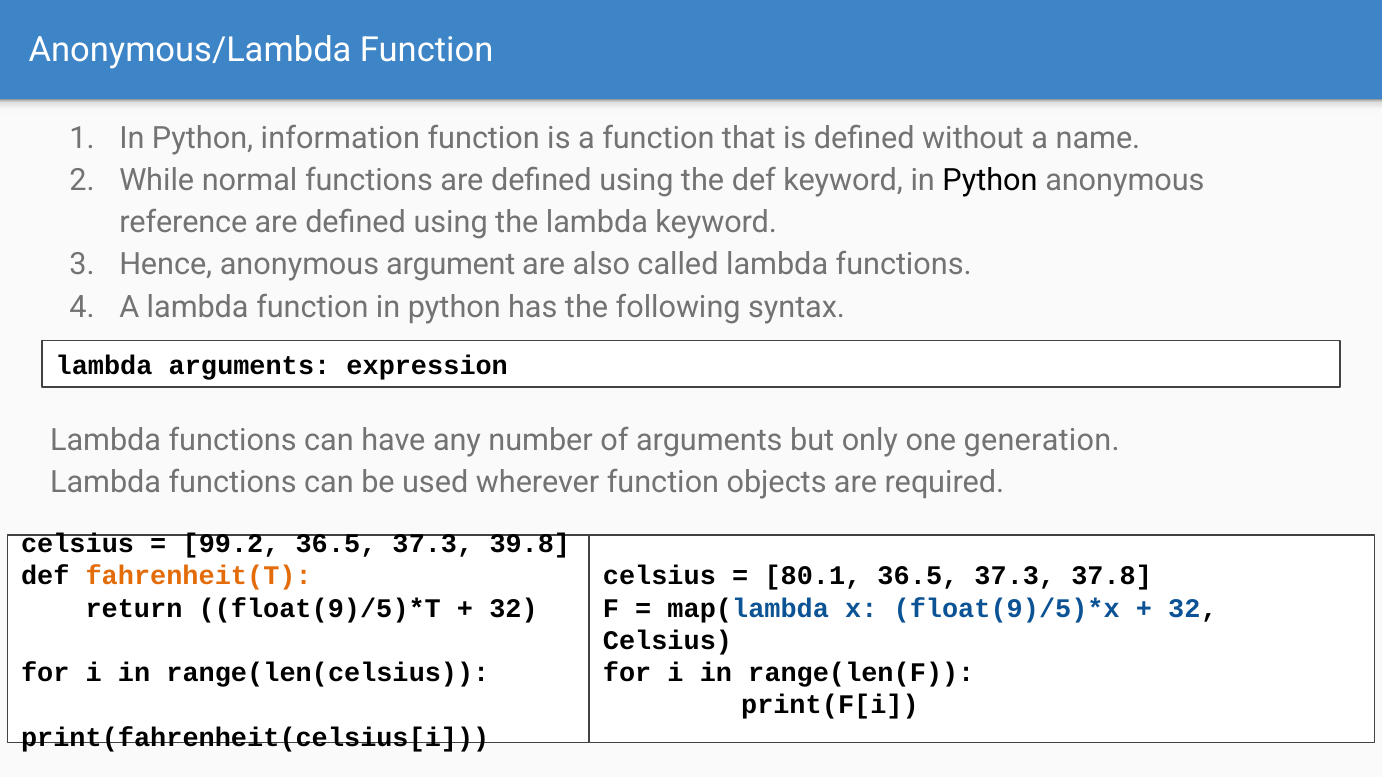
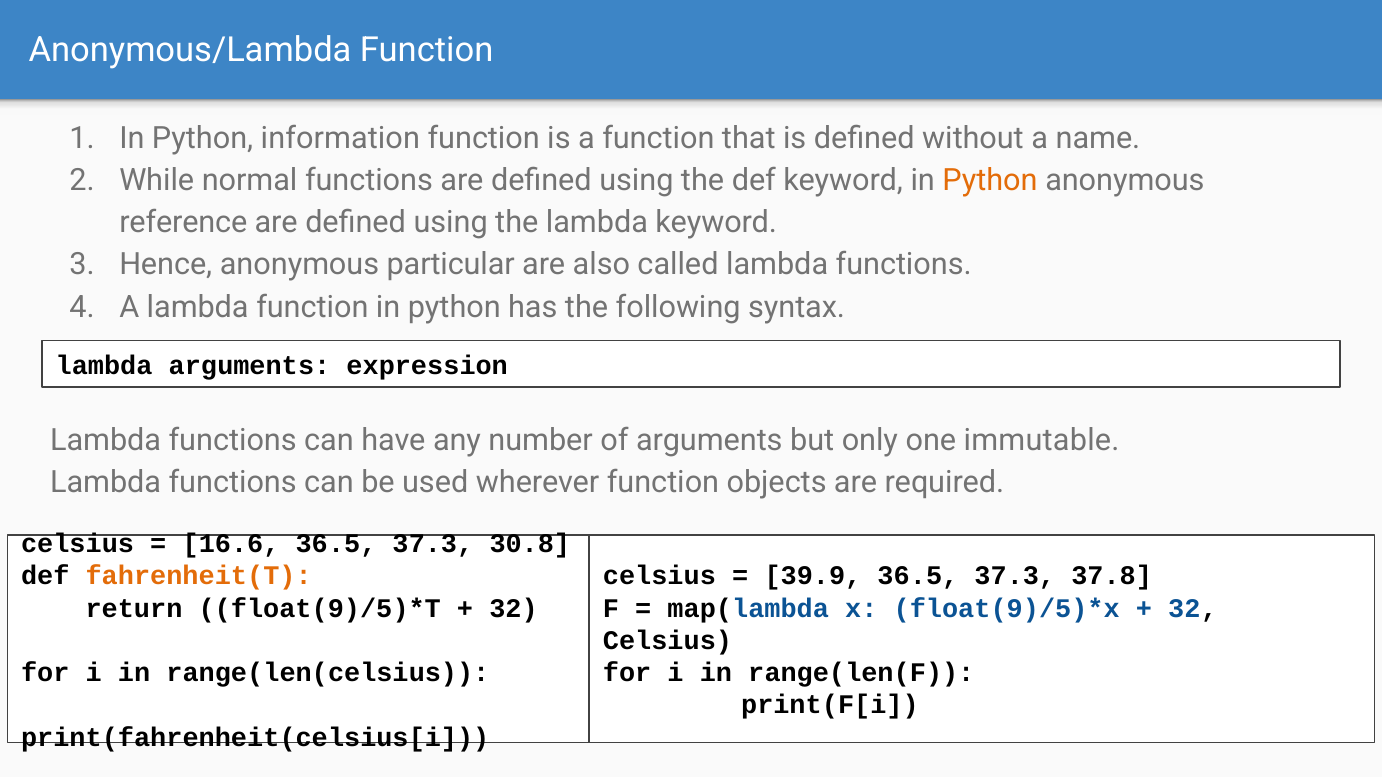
Python colour: black -> orange (990, 180)
argument: argument -> particular (451, 265)
generation: generation -> immutable (1042, 441)
99.2: 99.2 -> 16.6 (231, 544)
39.8: 39.8 -> 30.8 (530, 544)
80.1: 80.1 -> 39.9 (813, 576)
